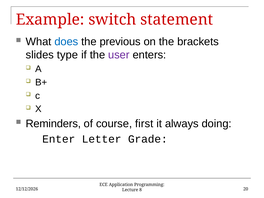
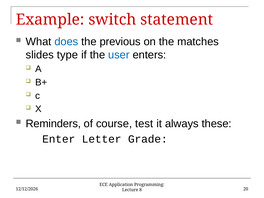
brackets: brackets -> matches (198, 42)
user colour: purple -> blue (119, 55)
first: first -> test (144, 124)
doing: doing -> these (217, 124)
